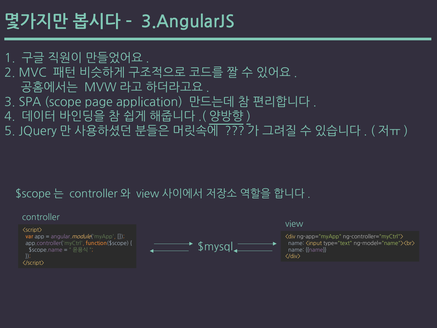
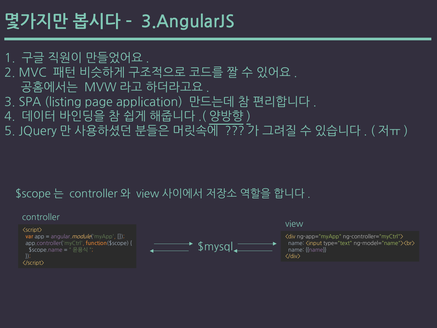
scope: scope -> listing (63, 102)
